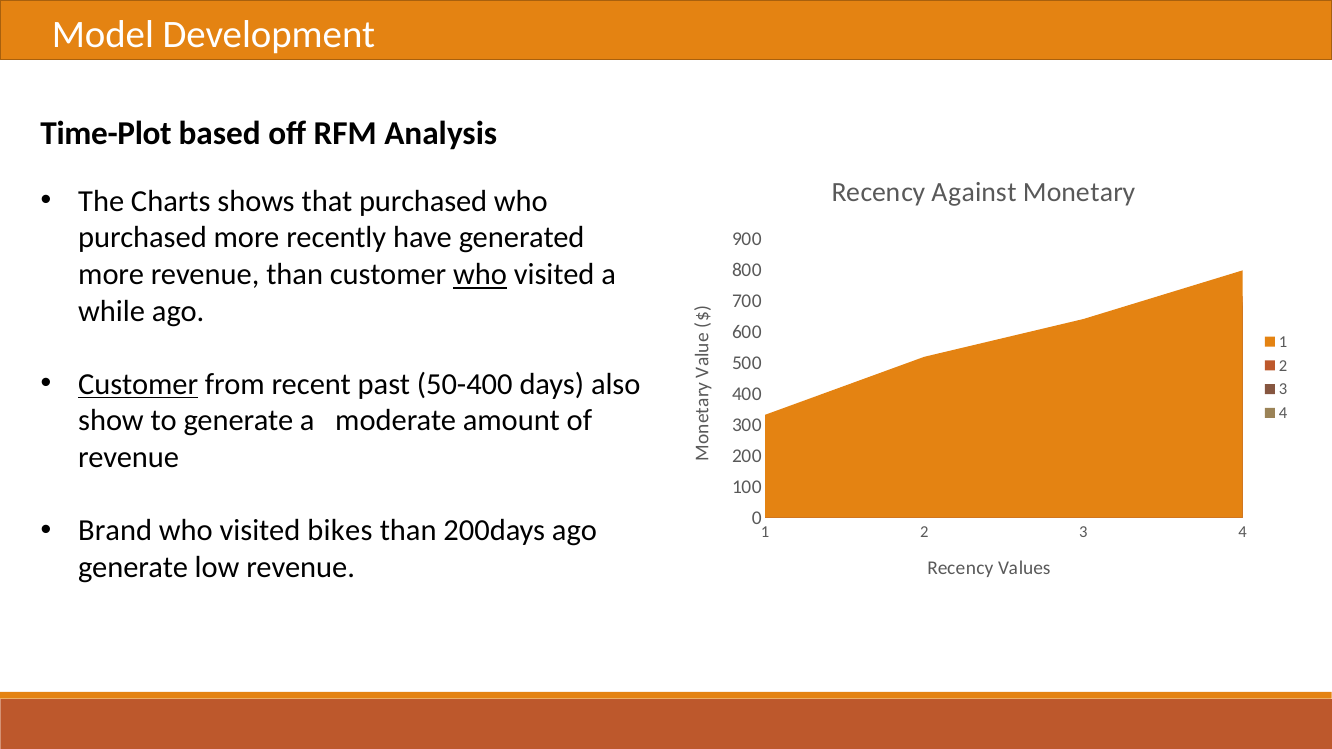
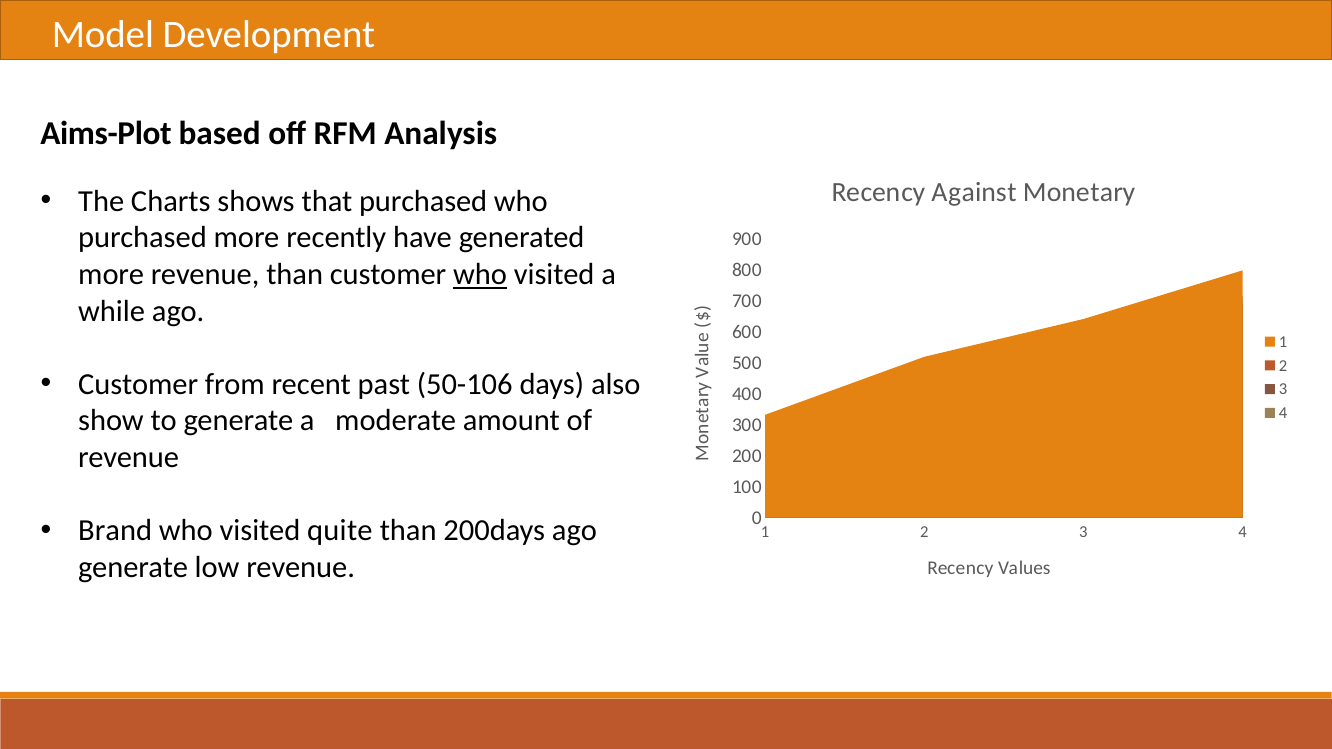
Time-Plot: Time-Plot -> Aims-Plot (106, 133)
Customer underline: present -> none (138, 384)
50-400: 50-400 -> 50-106 (465, 384)
bikes: bikes -> quite (340, 531)
